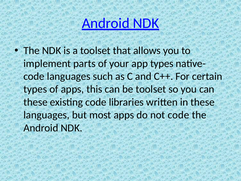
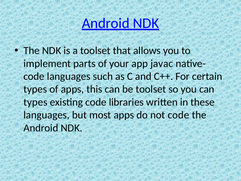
app types: types -> javac (162, 63)
these: these -> types (35, 102)
